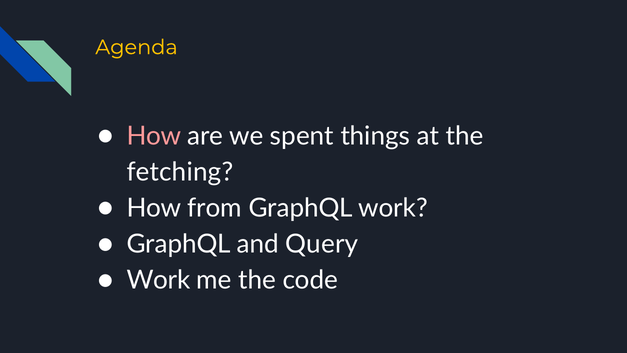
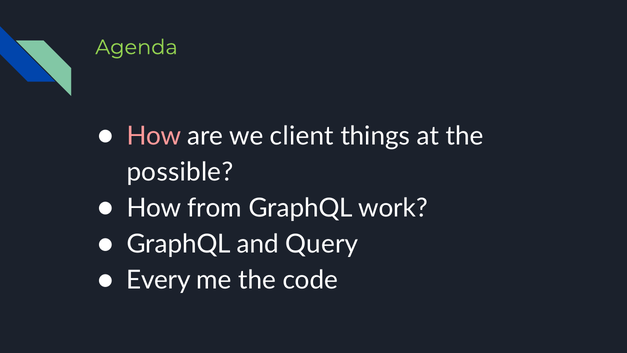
Agenda colour: yellow -> light green (136, 47)
spent: spent -> client (302, 136)
fetching: fetching -> possible (180, 172)
Work: Work -> Every (158, 280)
